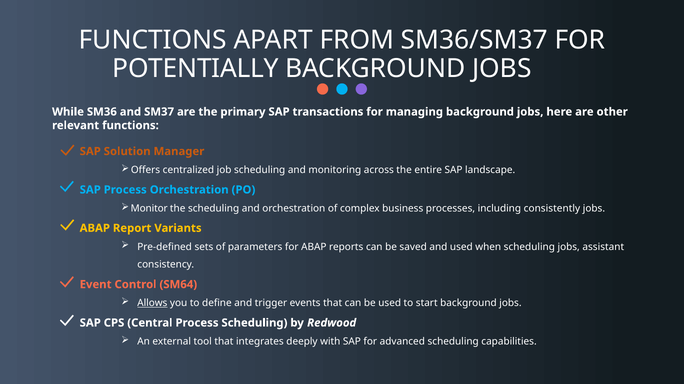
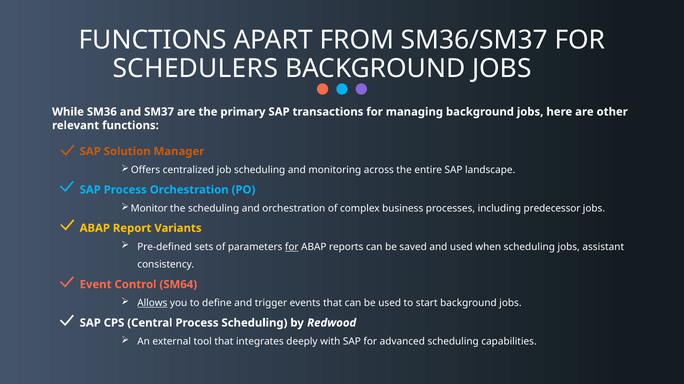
POTENTIALLY: POTENTIALLY -> SCHEDULERS (195, 69)
consistently: consistently -> predecessor (552, 209)
for underline: none -> present (292, 247)
